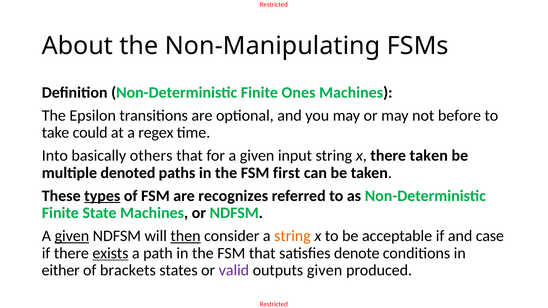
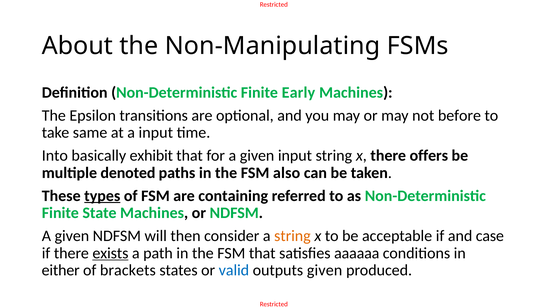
Ones: Ones -> Early (298, 93)
could: could -> same (90, 133)
a regex: regex -> input (156, 133)
others: others -> exhibit (151, 156)
there taken: taken -> offers (429, 156)
first: first -> also (287, 173)
recognizes: recognizes -> containing (233, 196)
given underline: present -> none (72, 236)
then underline: present -> none (186, 236)
denote: denote -> aaaaaa (357, 253)
valid colour: purple -> blue (234, 271)
